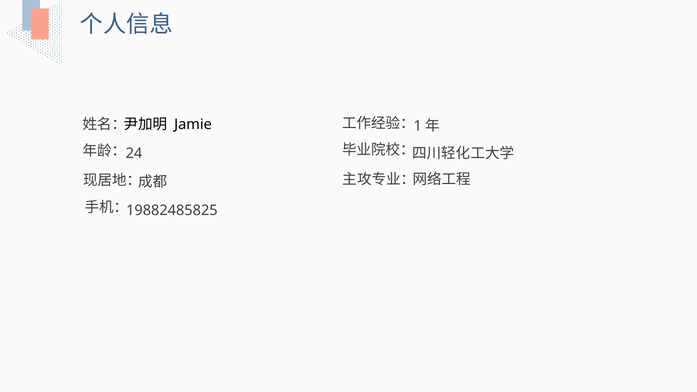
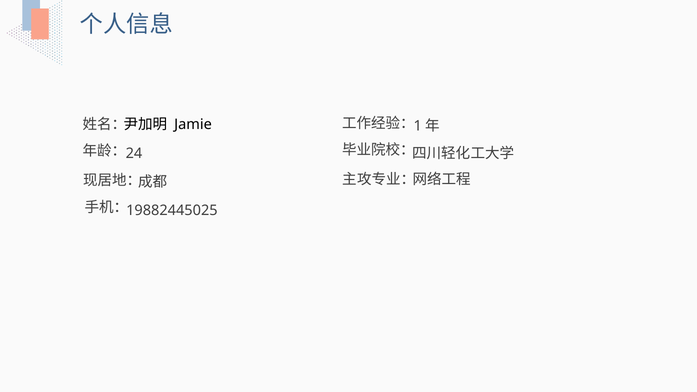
19882485825: 19882485825 -> 19882445025 (172, 210)
